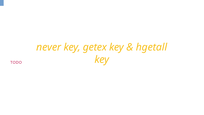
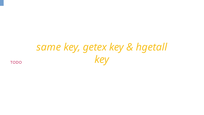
never: never -> same (49, 47)
